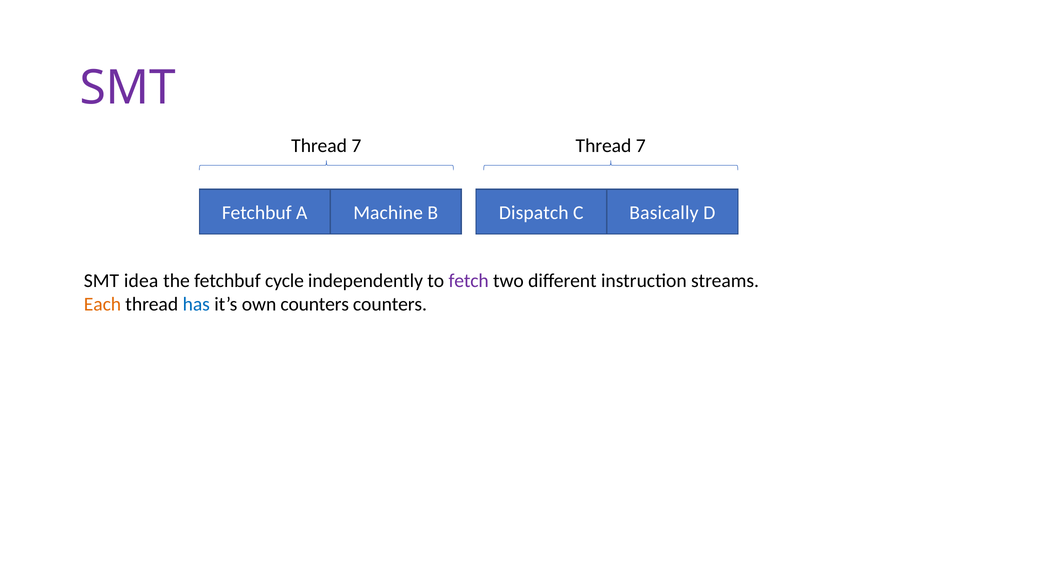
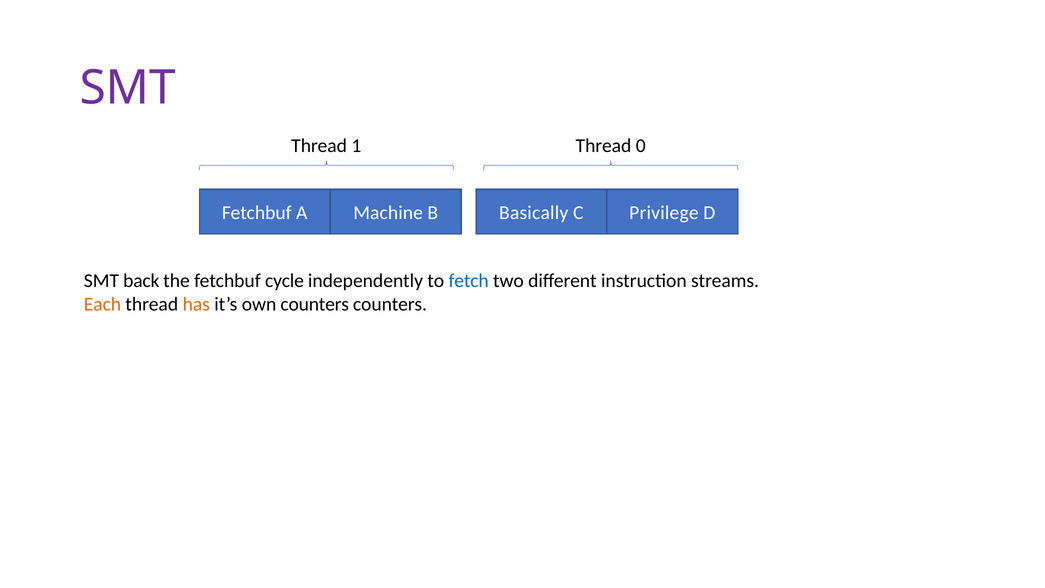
7: 7 -> 1 (356, 146)
7: 7 -> 0 (641, 146)
Dispatch: Dispatch -> Basically (534, 213)
Basically: Basically -> Privilege (664, 213)
idea: idea -> back (141, 281)
fetch colour: purple -> blue (469, 281)
has colour: blue -> orange (196, 304)
